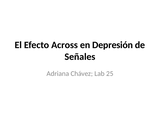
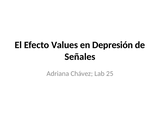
Across: Across -> Values (65, 45)
